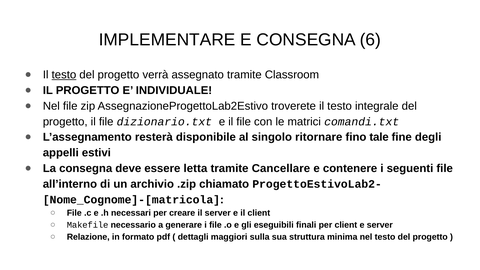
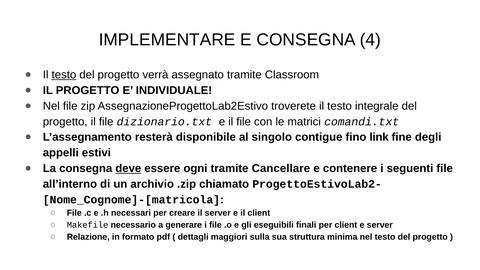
6: 6 -> 4 (370, 40)
ritornare: ritornare -> contigue (319, 137)
tale: tale -> link (379, 137)
deve underline: none -> present (128, 168)
letta: letta -> ogni (195, 168)
